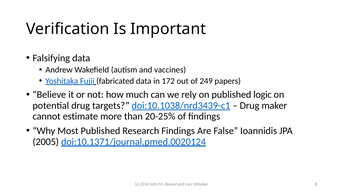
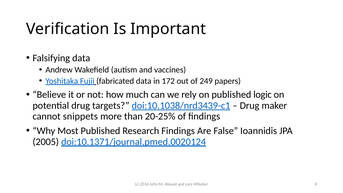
estimate: estimate -> snippets (80, 116)
